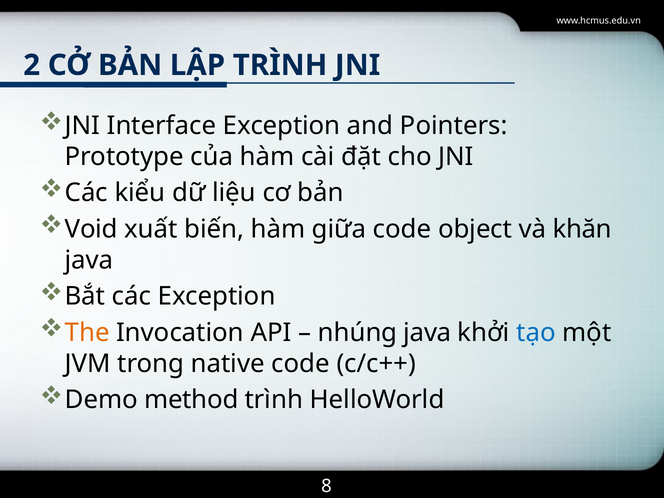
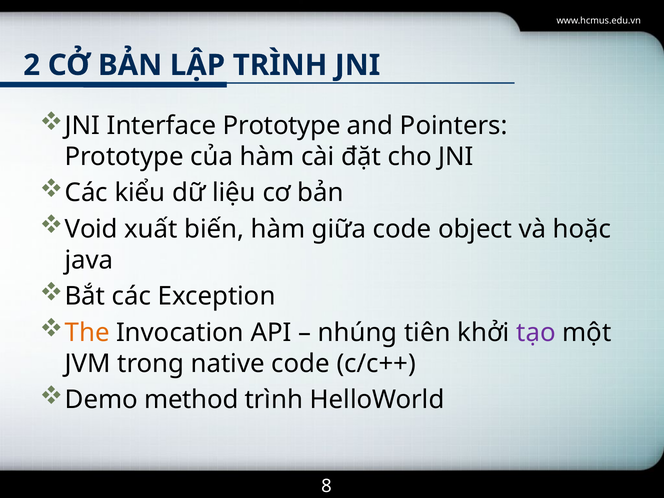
Interface Exception: Exception -> Prototype (282, 126)
khăn: khăn -> hoặc (582, 229)
nhúng java: java -> tiên (427, 332)
tạo colour: blue -> purple (536, 332)
